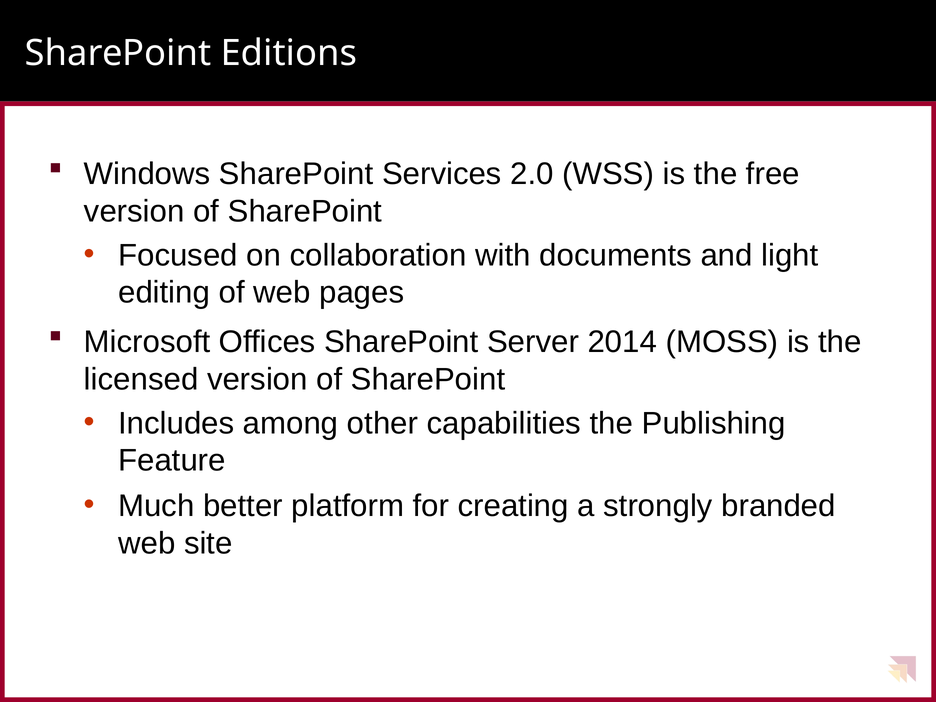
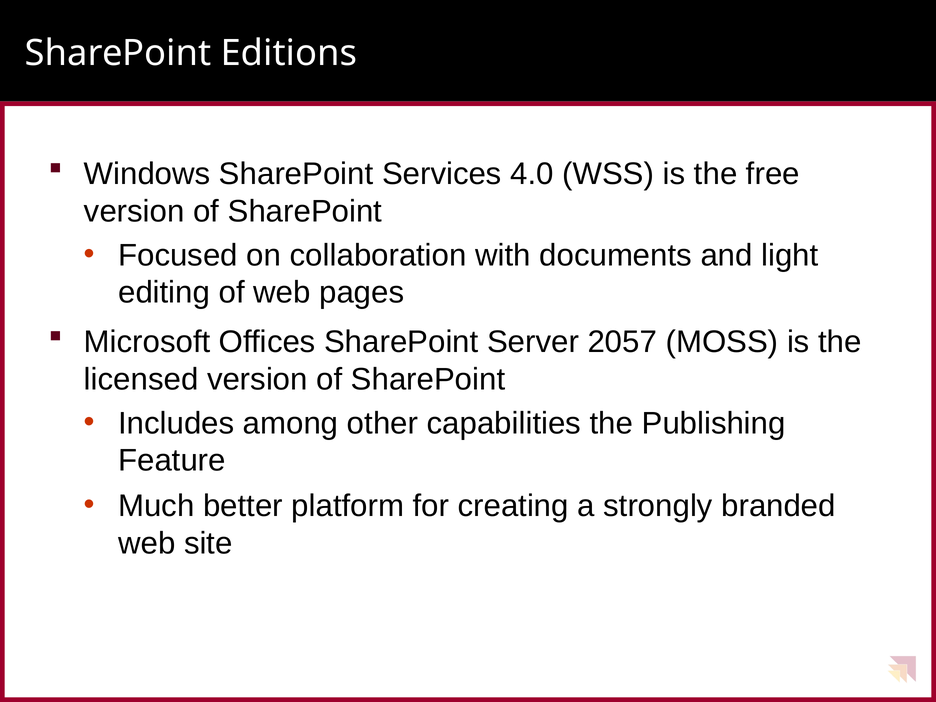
2.0: 2.0 -> 4.0 (532, 174)
2014: 2014 -> 2057 (622, 342)
